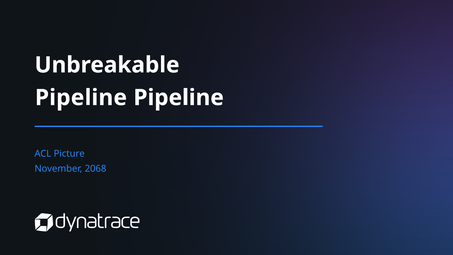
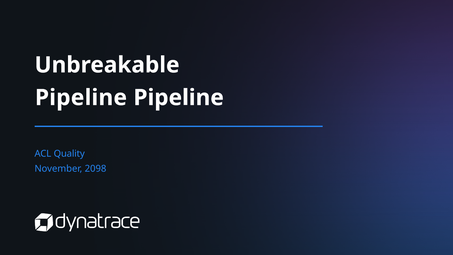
Picture: Picture -> Quality (69, 154)
2068: 2068 -> 2098 (96, 168)
